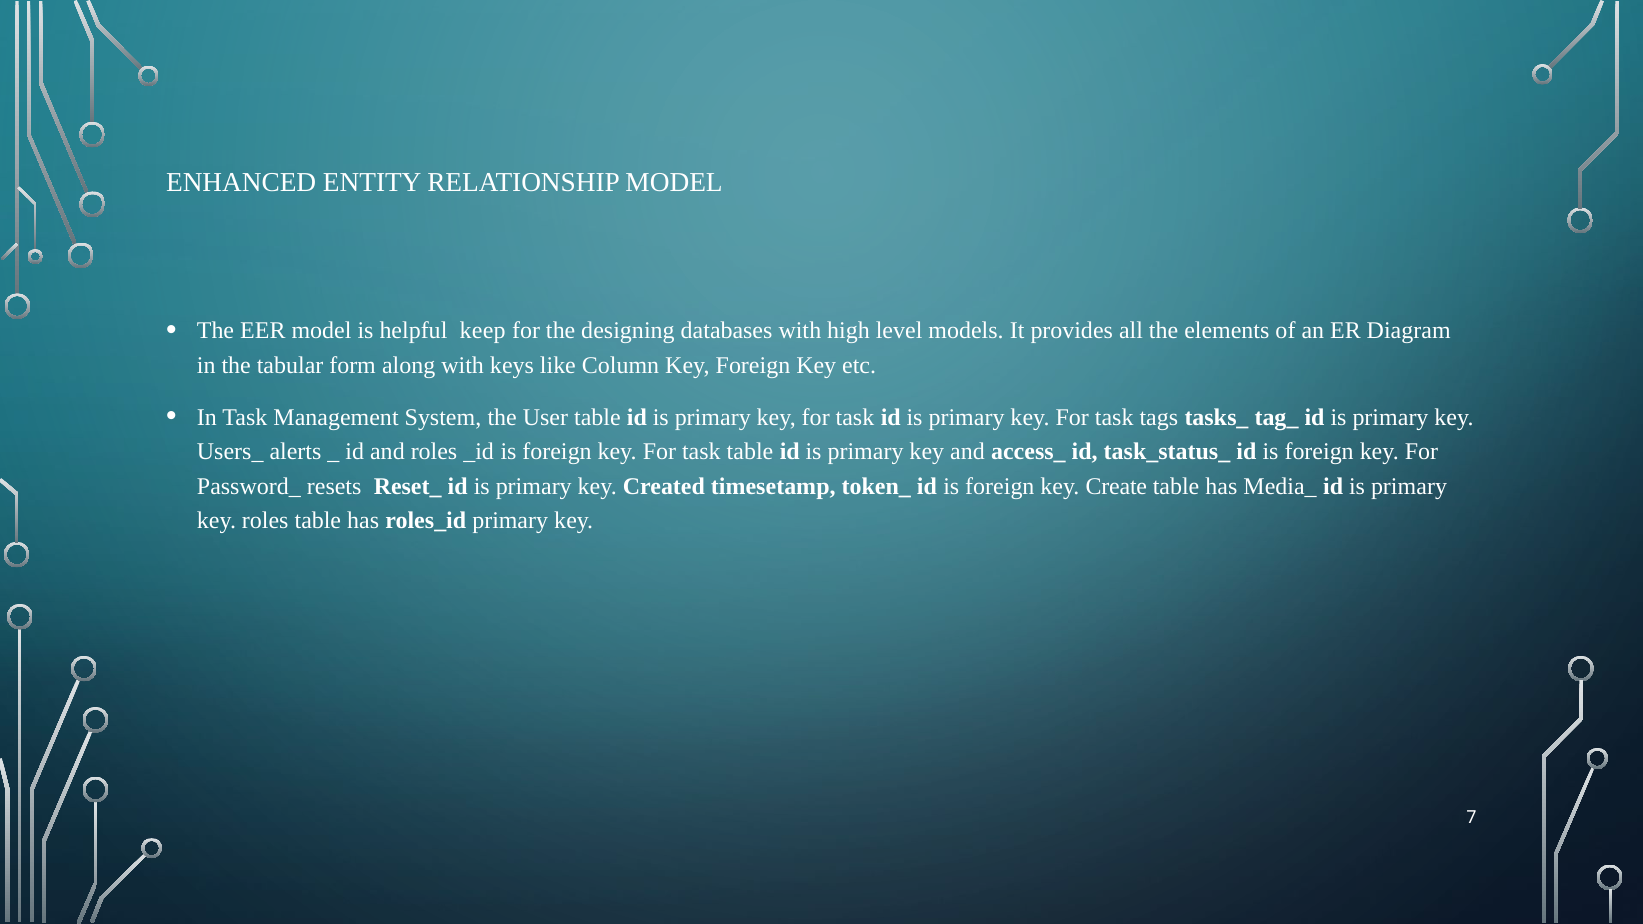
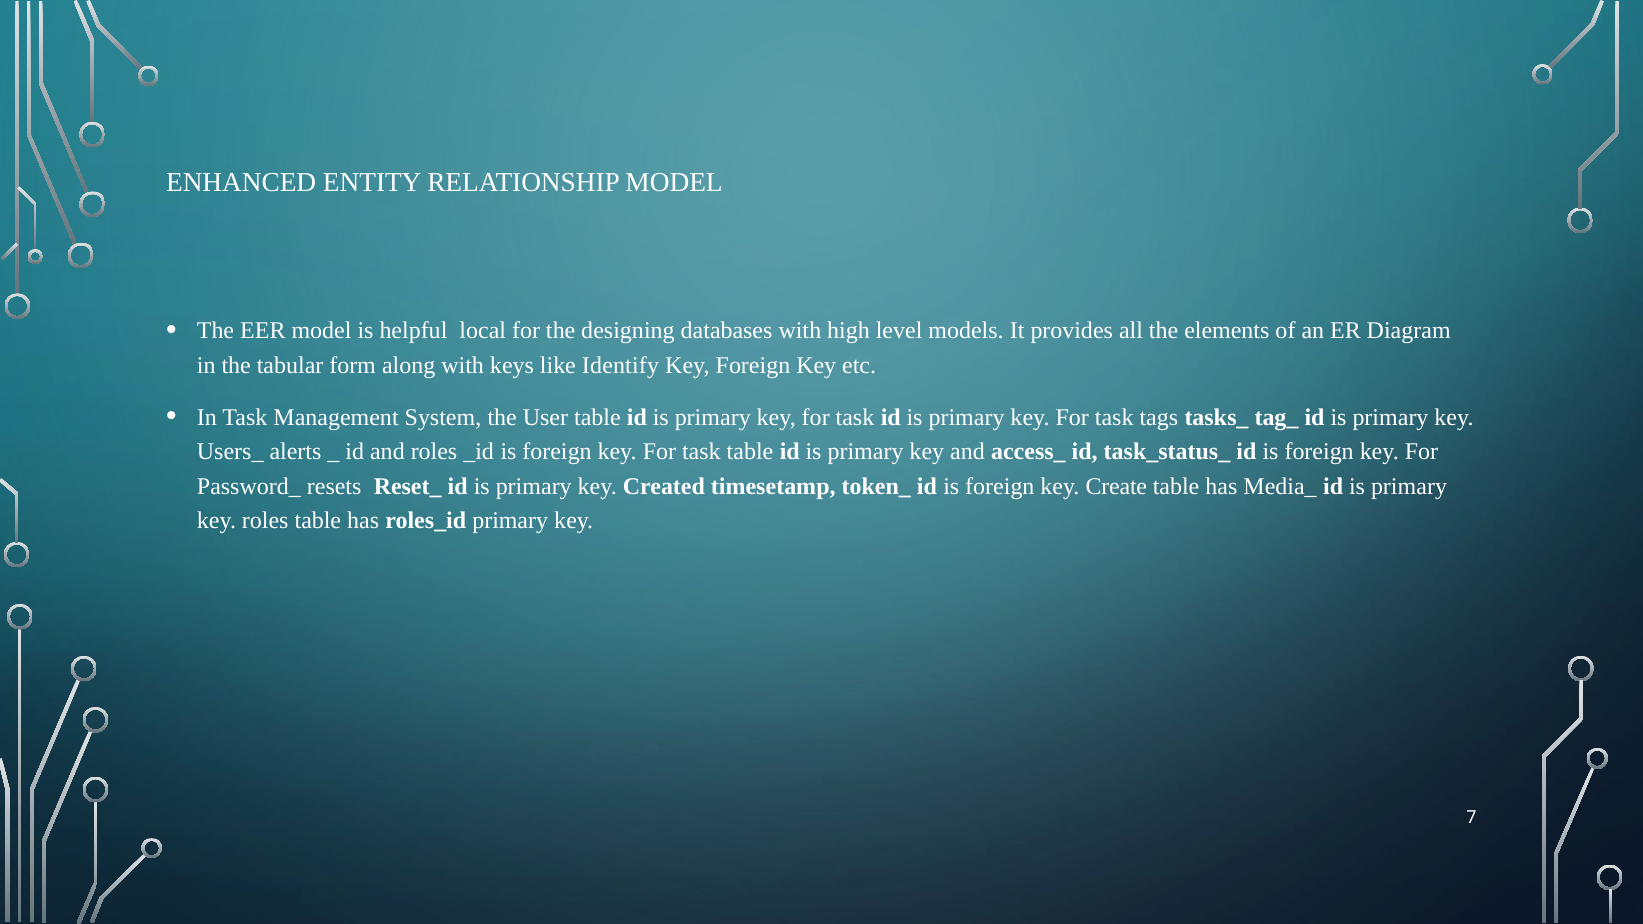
keep: keep -> local (483, 331)
Column: Column -> Identify (620, 366)
